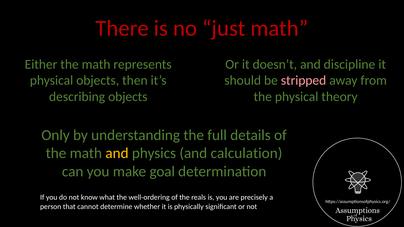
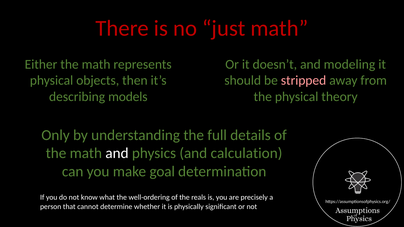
discipline: discipline -> modeling (349, 64)
describing objects: objects -> models (128, 97)
and colour: yellow -> white (117, 153)
